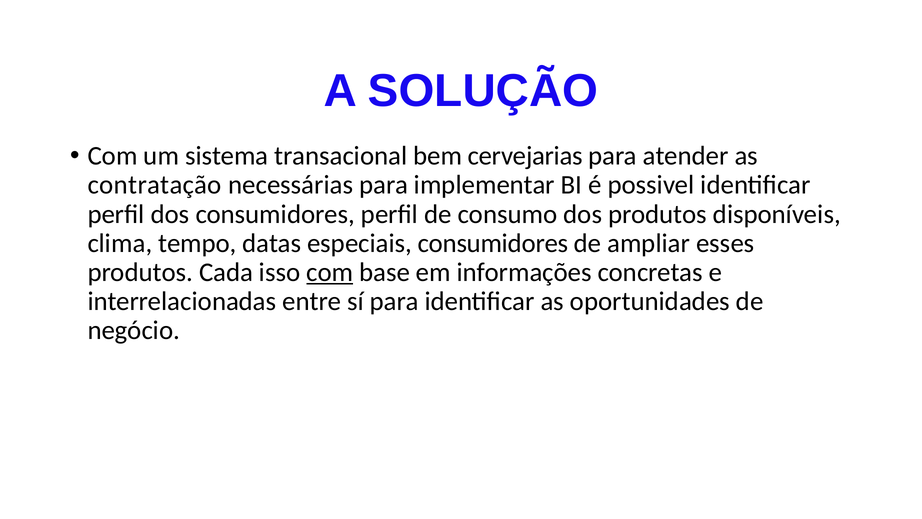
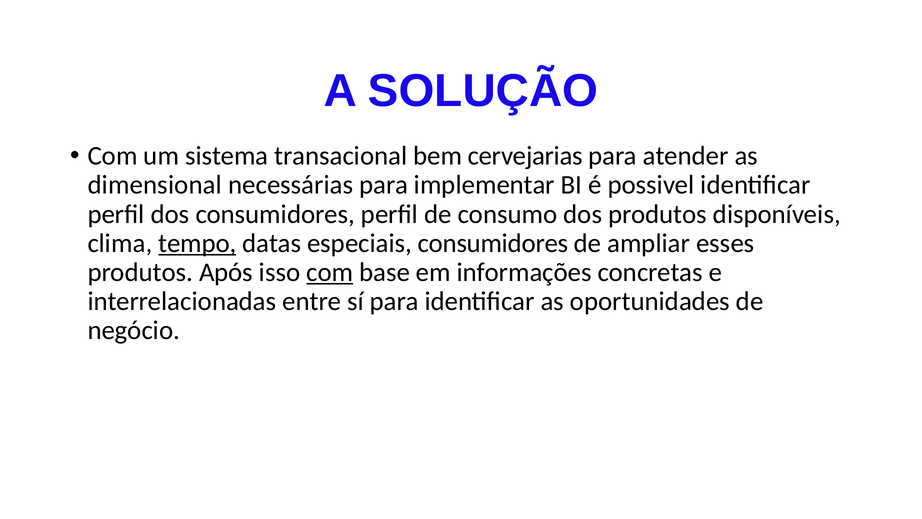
contratação: contratação -> dimensional (155, 185)
tempo underline: none -> present (197, 243)
Cada: Cada -> Após (226, 272)
